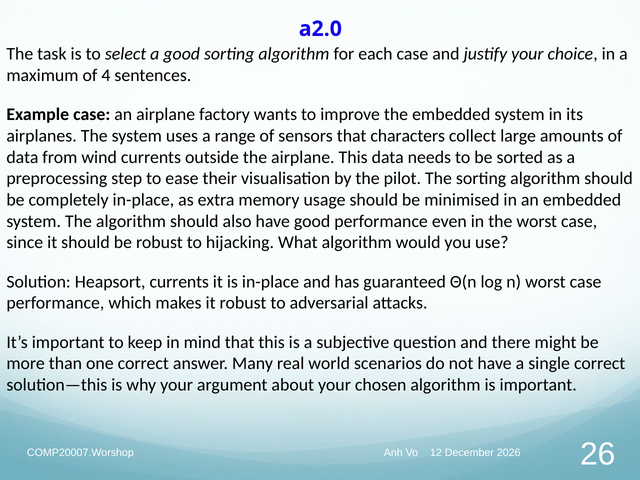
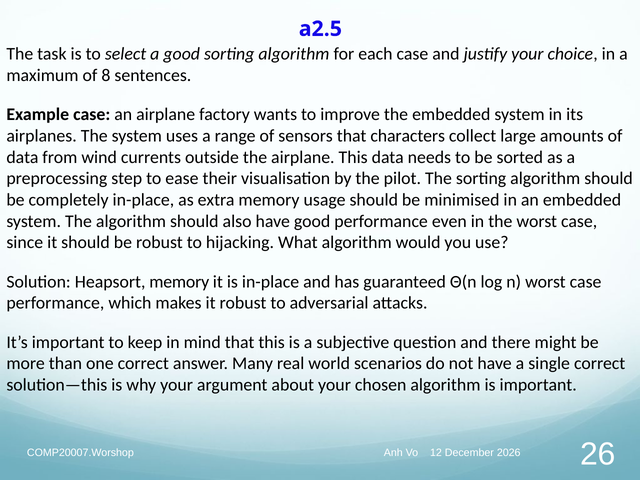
a2.0: a2.0 -> a2.5 (320, 29)
4: 4 -> 8 (106, 75)
Heapsort currents: currents -> memory (179, 282)
